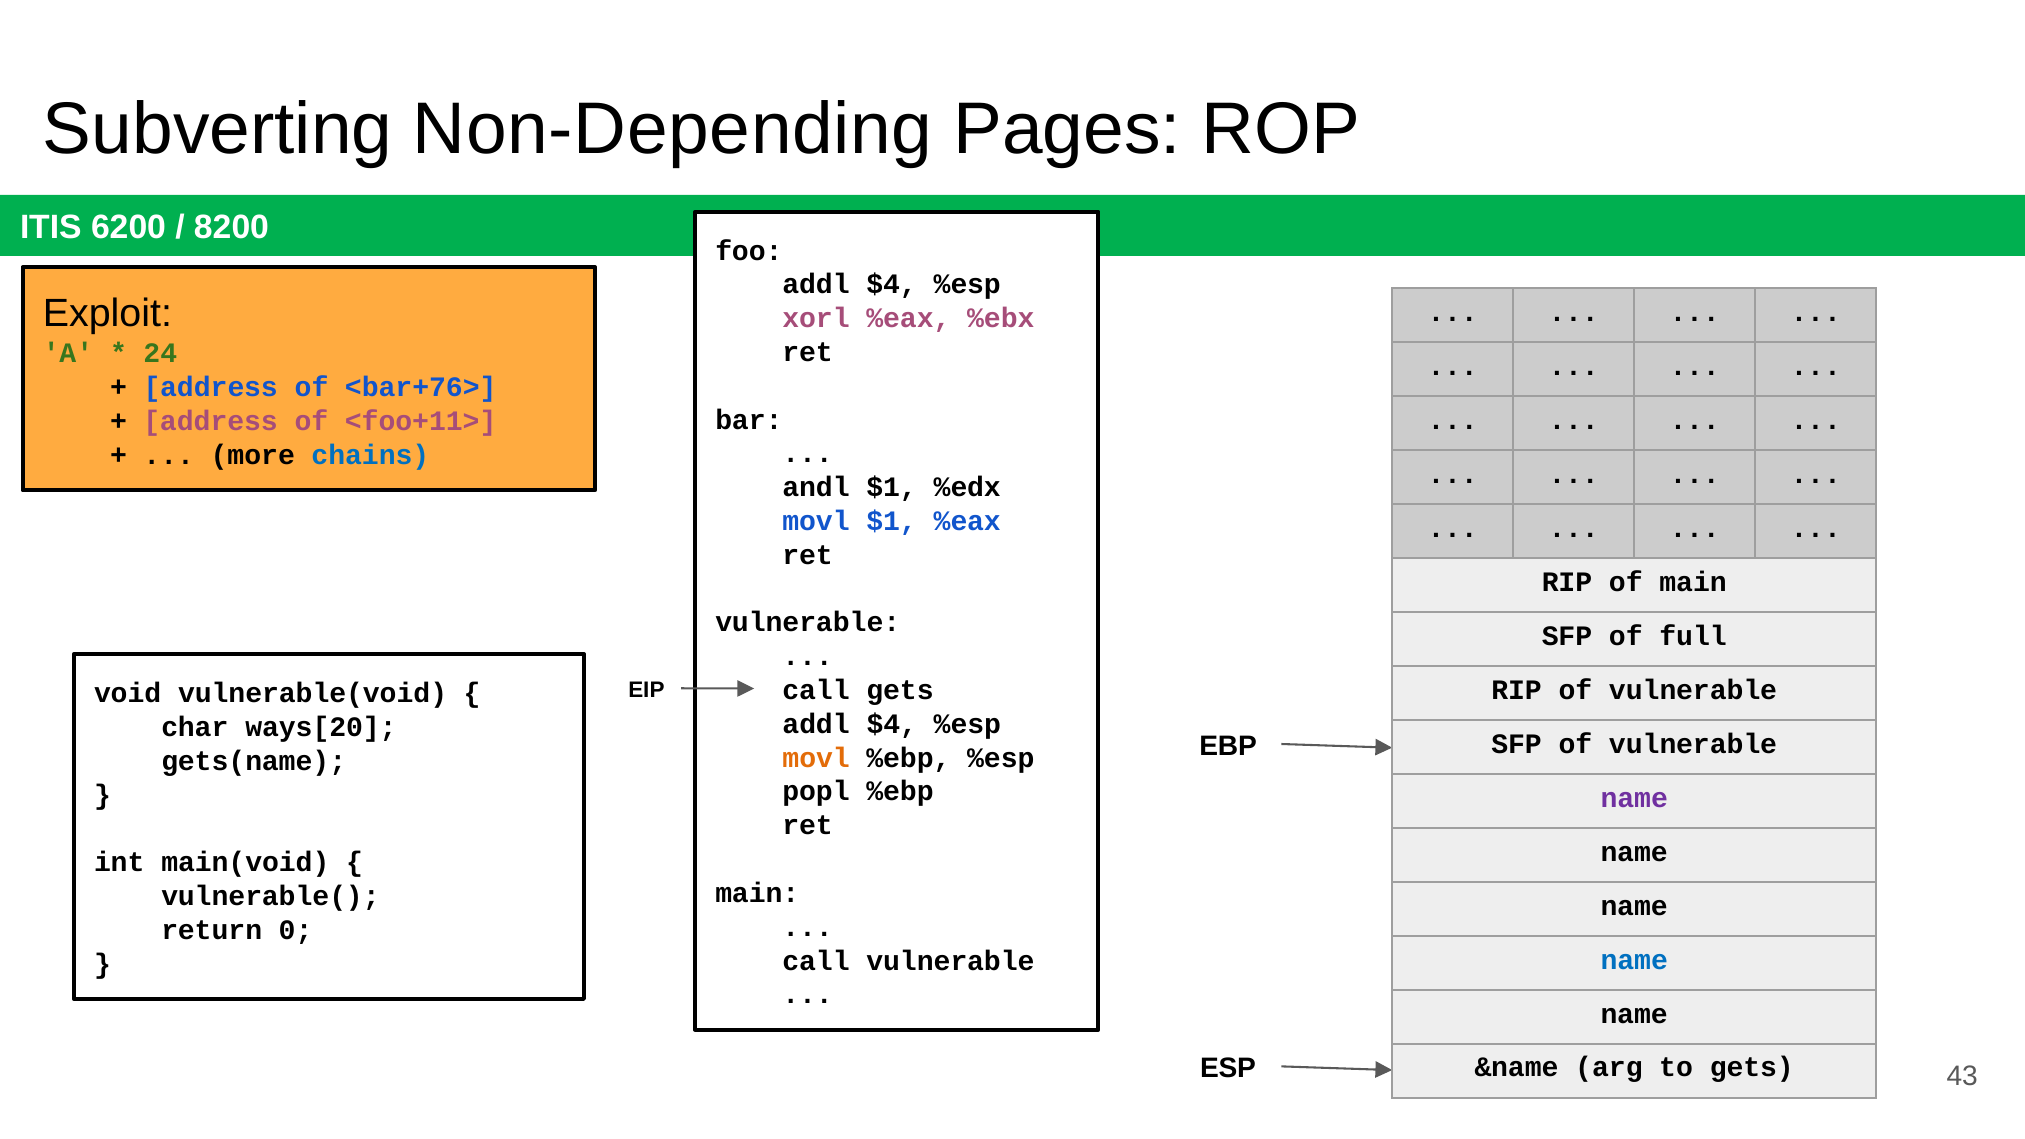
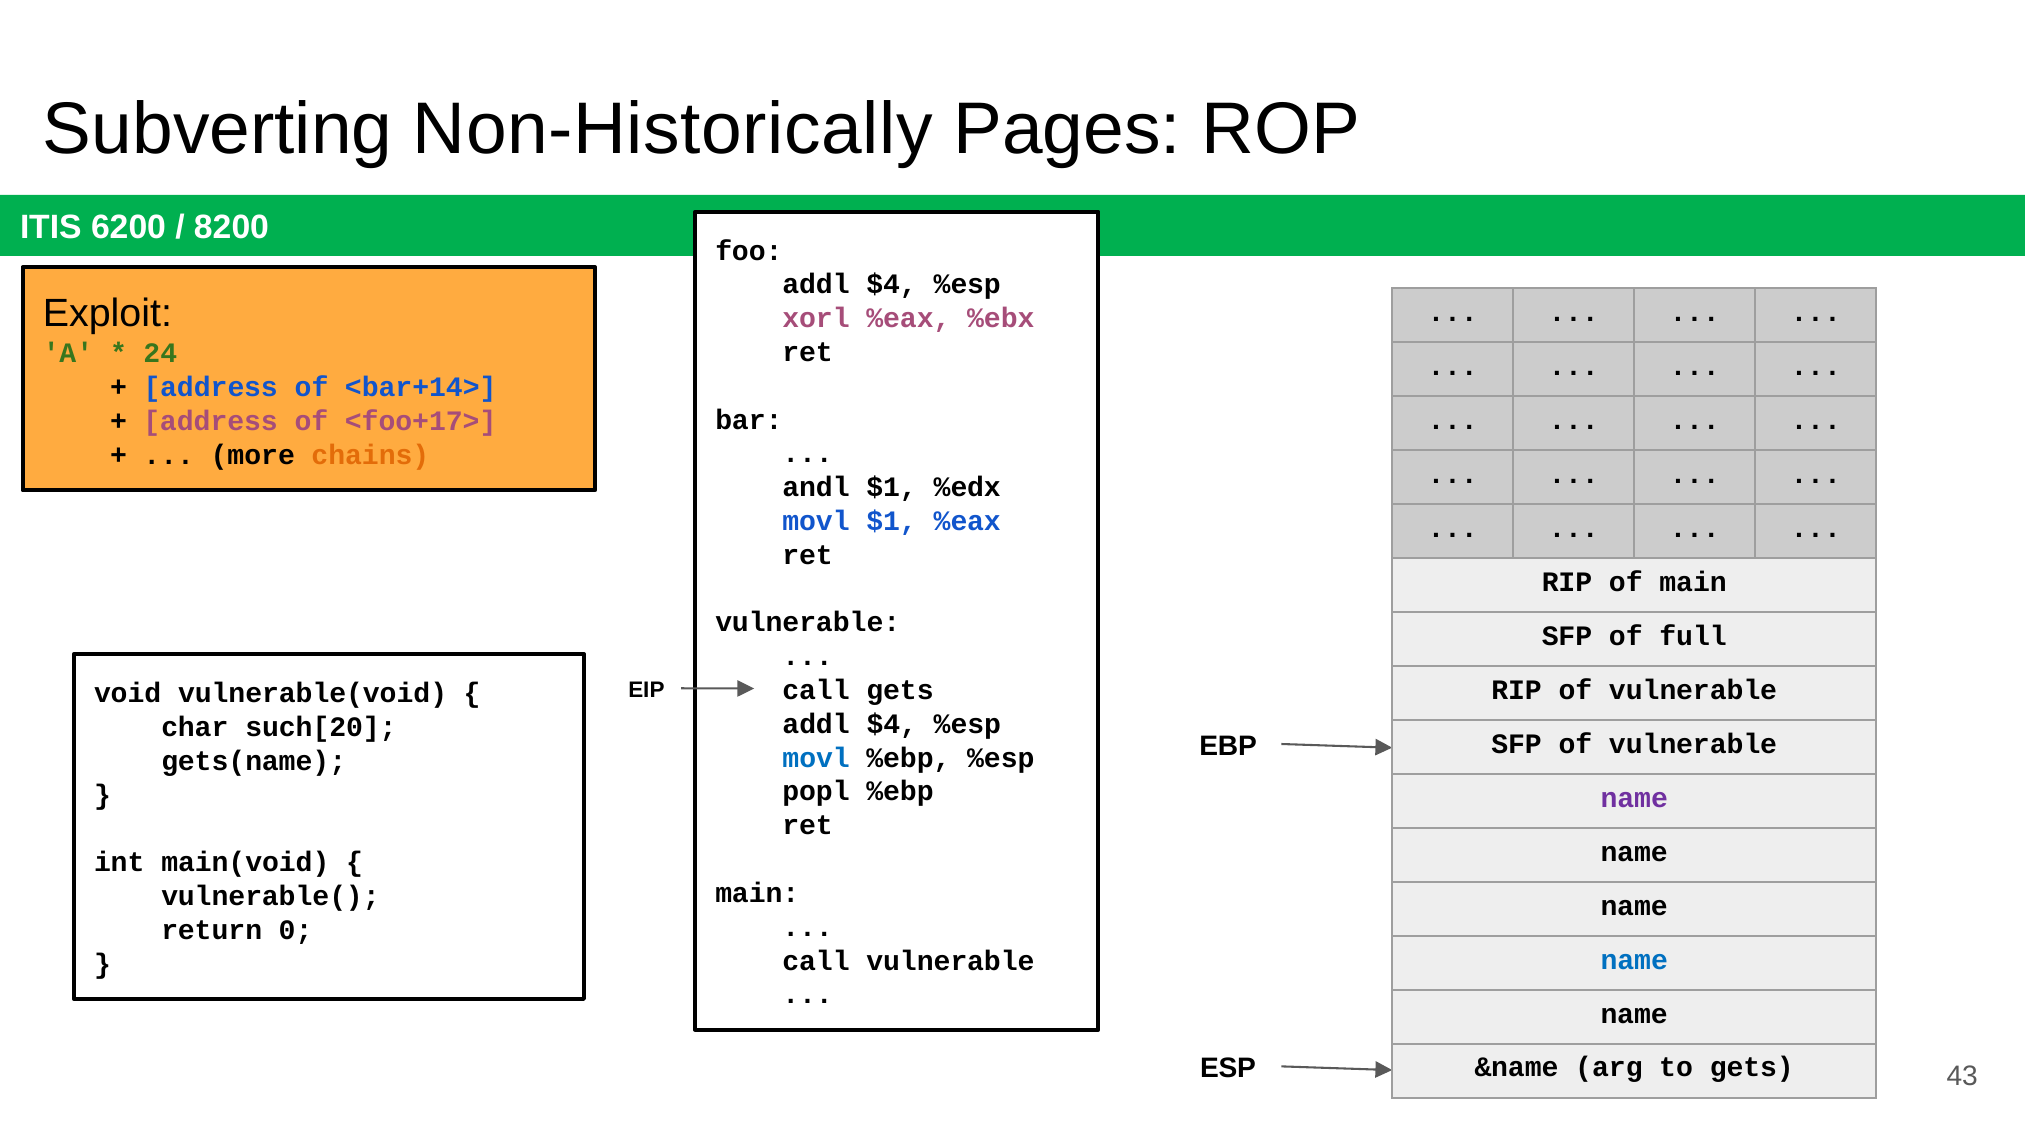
Non-Depending: Non-Depending -> Non-Historically (673, 129)
<bar+76>: <bar+76> -> <bar+14> (421, 388)
<foo+11>: <foo+11> -> <foo+17> (421, 421)
chains colour: blue -> orange (370, 455)
ways[20: ways[20 -> such[20 (321, 727)
movl colour: orange -> blue (816, 758)
